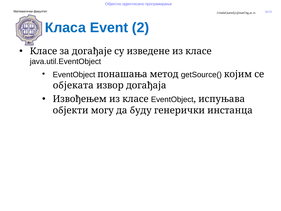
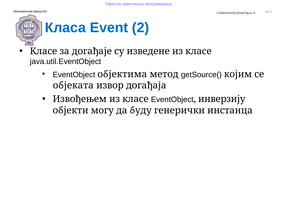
понашања: понашања -> објектима (122, 74)
испуњава: испуњава -> инверзију (222, 99)
